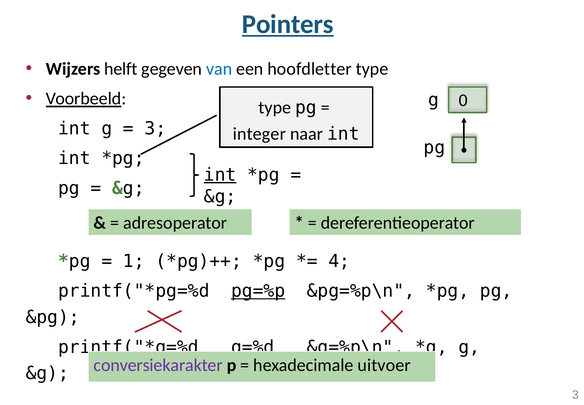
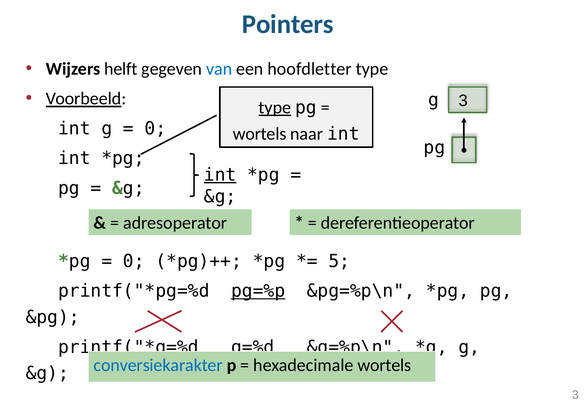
Pointers underline: present -> none (288, 24)
g 0: 0 -> 3 (463, 101)
type underline: none -> present (275, 107)
3: 3 -> 0 (155, 128)
integer: integer -> wortels (260, 134)
1: 1 -> 0 (134, 261)
4: 4 -> 5 (339, 261)
conversiekarakter colour: purple -> blue (158, 365)
hexadecimale uitvoer: uitvoer -> wortels (384, 365)
